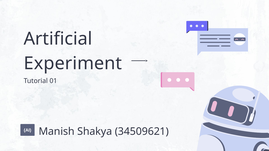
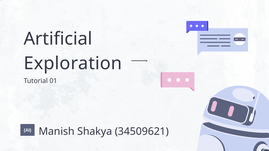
Experiment: Experiment -> Exploration (73, 64)
